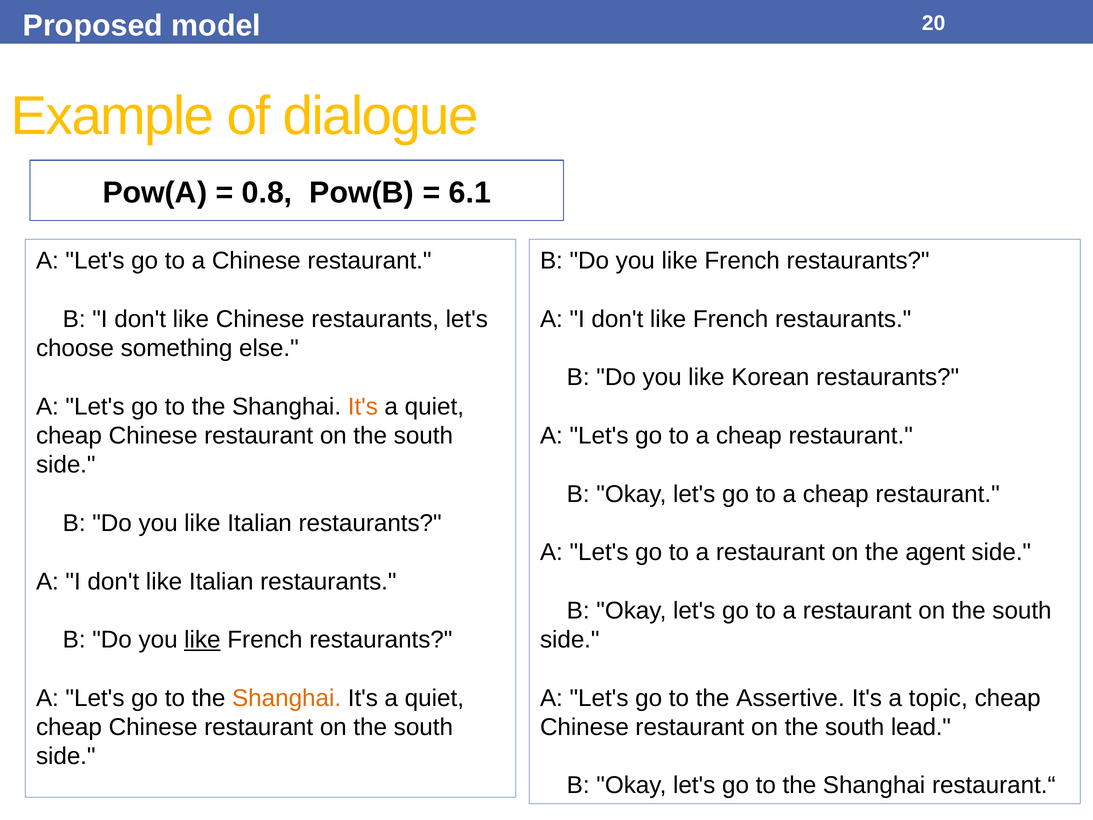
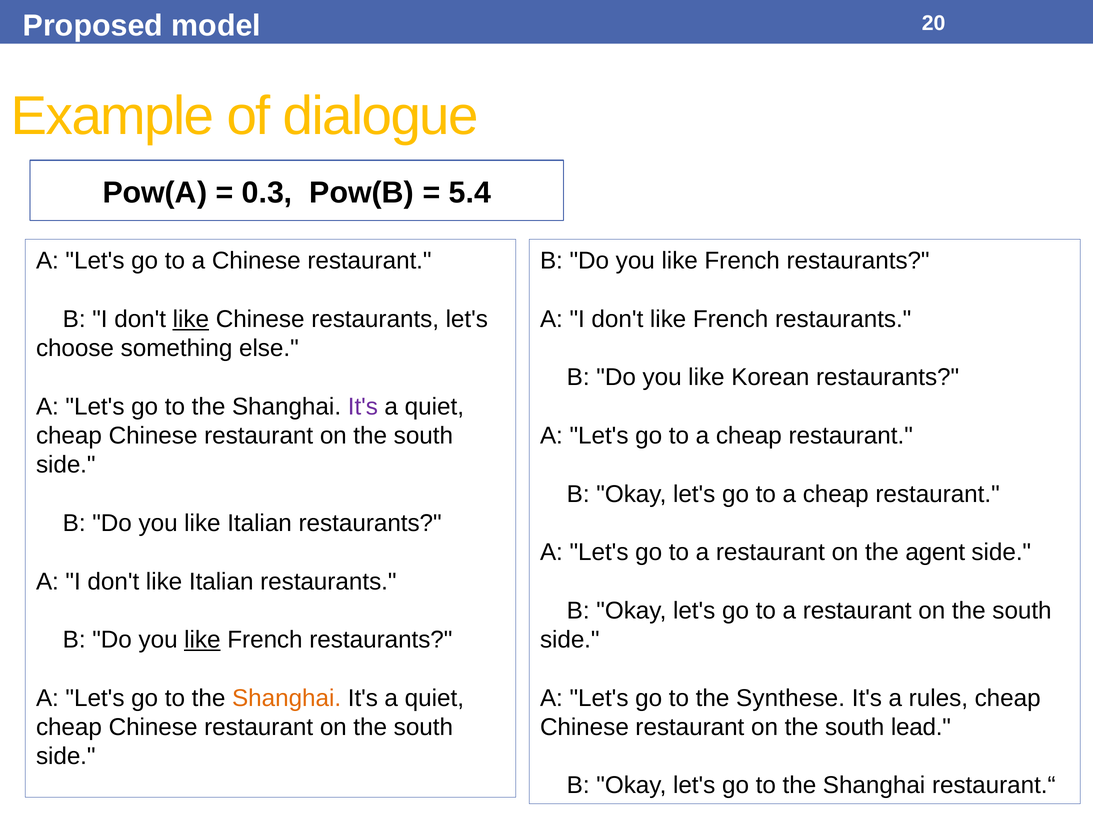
0.8: 0.8 -> 0.3 (267, 192)
6.1: 6.1 -> 5.4 (470, 192)
like underline: none -> present (191, 319)
It's colour: orange -> purple (363, 407)
Assertive: Assertive -> Synthese (791, 698)
topic: topic -> rules (938, 698)
